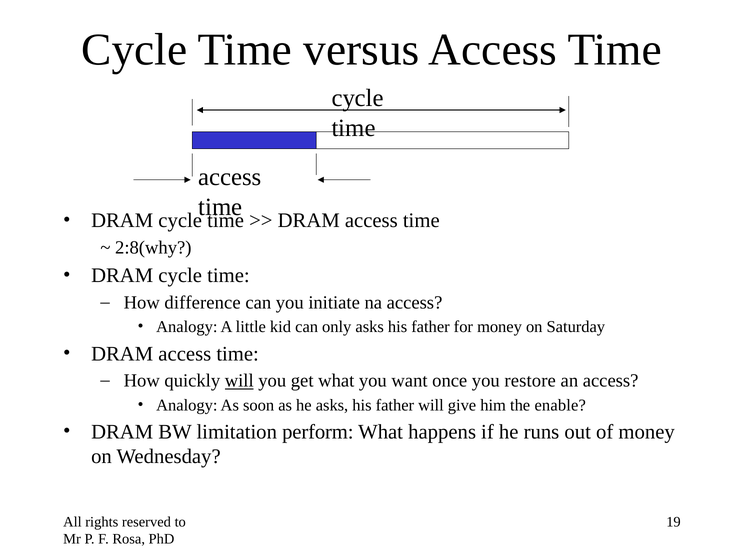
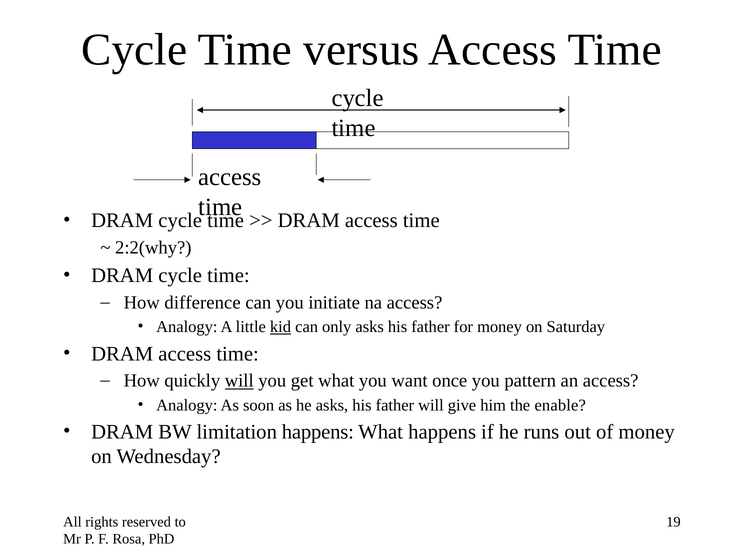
2:8(why: 2:8(why -> 2:2(why (153, 248)
kid underline: none -> present (281, 327)
restore: restore -> pattern (530, 381)
limitation perform: perform -> happens (318, 432)
